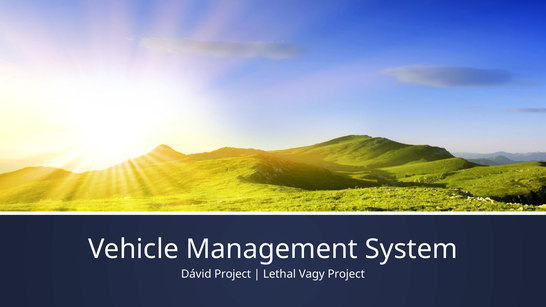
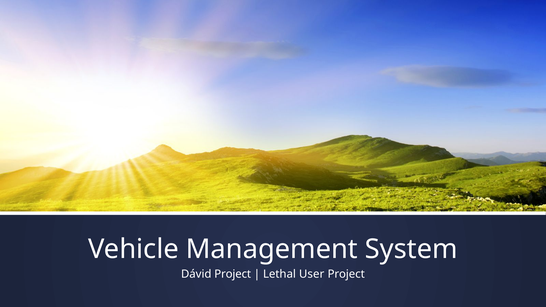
Vagy: Vagy -> User (312, 274)
